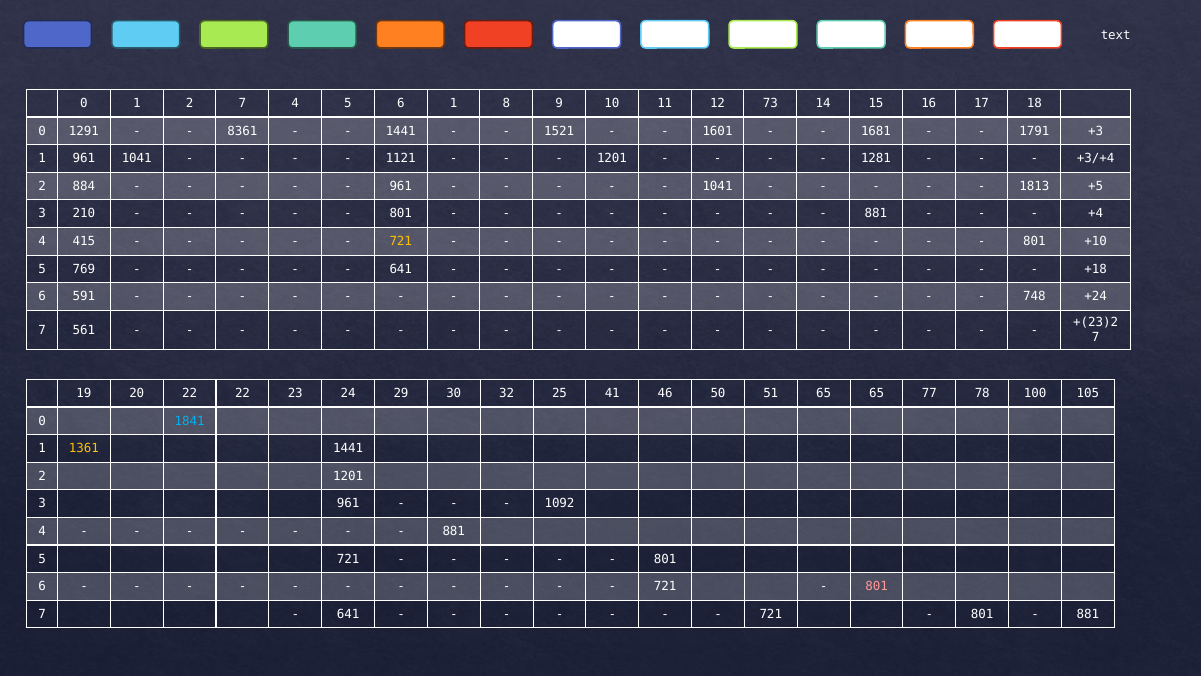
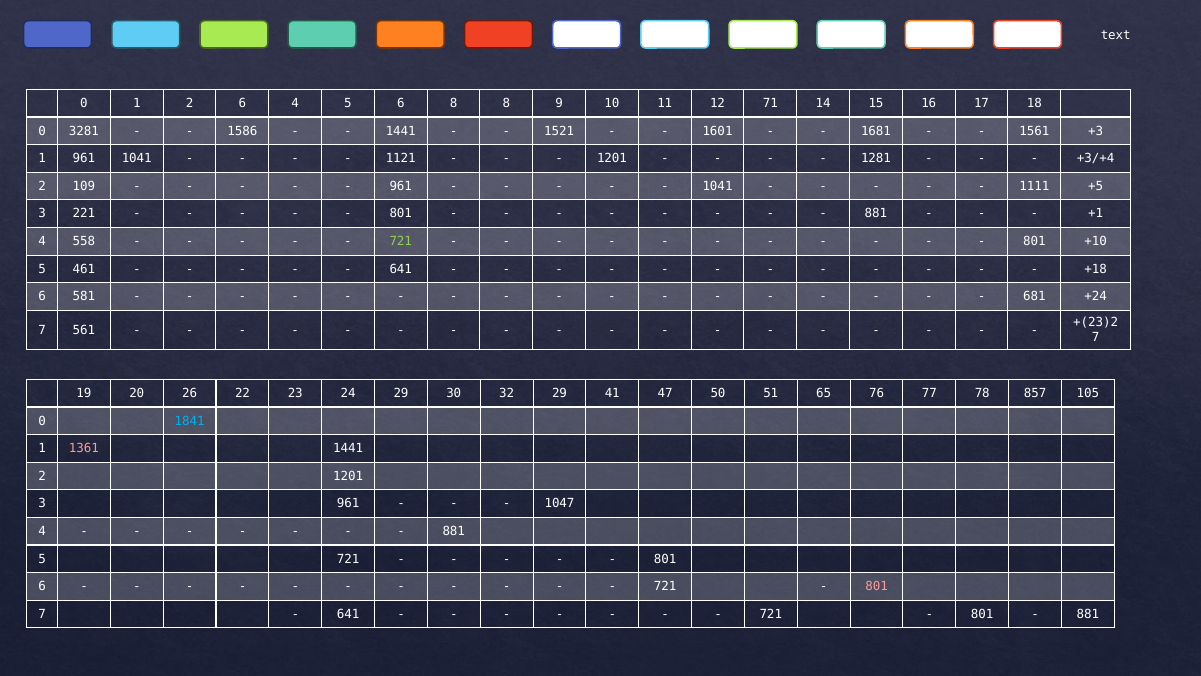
2 7: 7 -> 6 (242, 103)
6 1: 1 -> 8 (454, 103)
73: 73 -> 71 (770, 103)
1291: 1291 -> 3281 (84, 131)
8361: 8361 -> 1586 (242, 131)
1791: 1791 -> 1561 (1034, 131)
884: 884 -> 109 (84, 186)
1813: 1813 -> 1111 (1034, 186)
210: 210 -> 221 (84, 214)
+4: +4 -> +1 (1096, 214)
415: 415 -> 558 (84, 241)
721 colour: yellow -> light green (401, 241)
769: 769 -> 461 (84, 269)
591: 591 -> 581 (84, 296)
748: 748 -> 681 (1034, 296)
20 22: 22 -> 26 (190, 393)
32 25: 25 -> 29 (560, 393)
46: 46 -> 47 (665, 393)
65 65: 65 -> 76 (877, 393)
100: 100 -> 857 (1035, 393)
1361 colour: yellow -> pink (84, 448)
1092: 1092 -> 1047 (560, 503)
